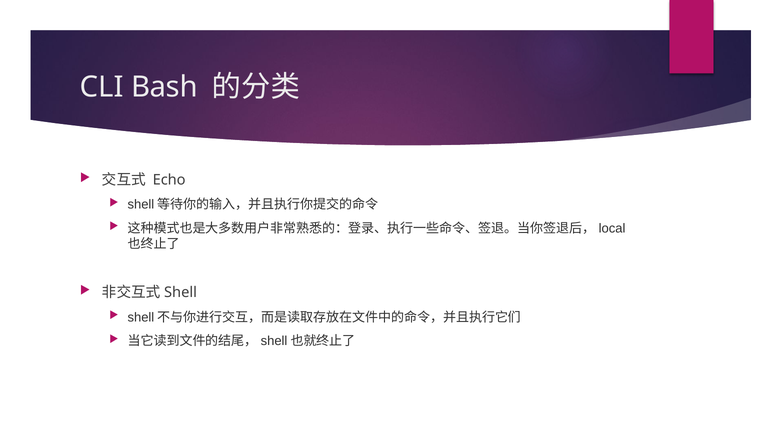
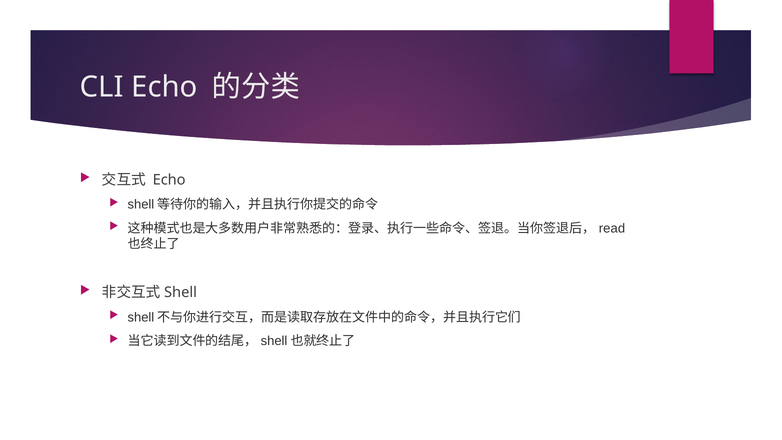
CLI Bash: Bash -> Echo (164, 87)
local: local -> read (612, 228)
